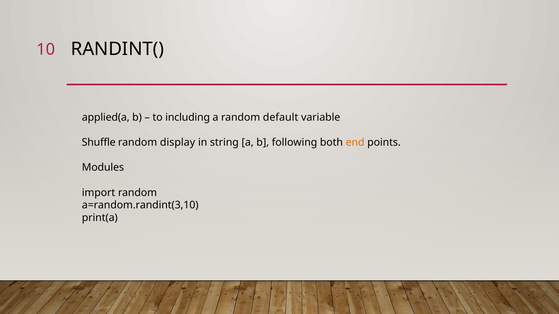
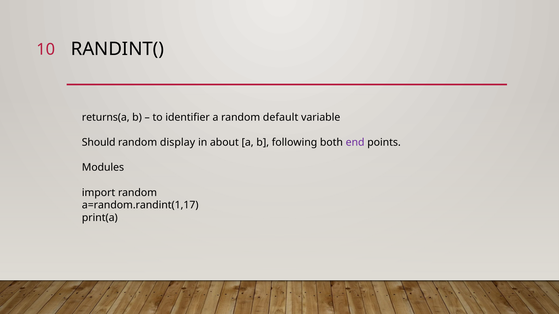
applied(a: applied(a -> returns(a (106, 117)
including: including -> identifier (188, 117)
Shuffle: Shuffle -> Should (99, 143)
string: string -> about (224, 143)
end colour: orange -> purple (355, 143)
a=random.randint(3,10: a=random.randint(3,10 -> a=random.randint(1,17 (140, 205)
